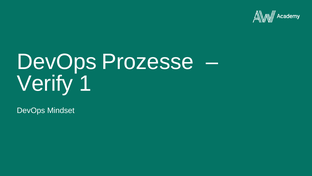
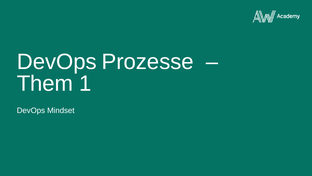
Verify: Verify -> Them (45, 83)
